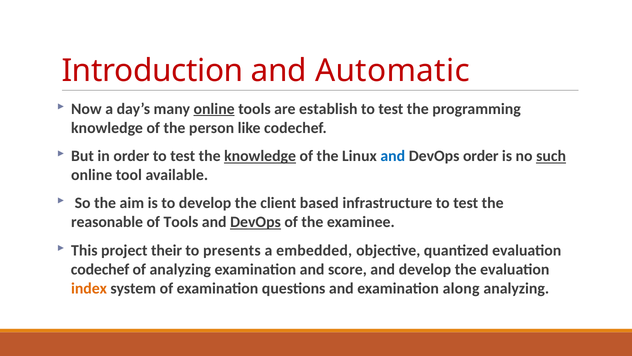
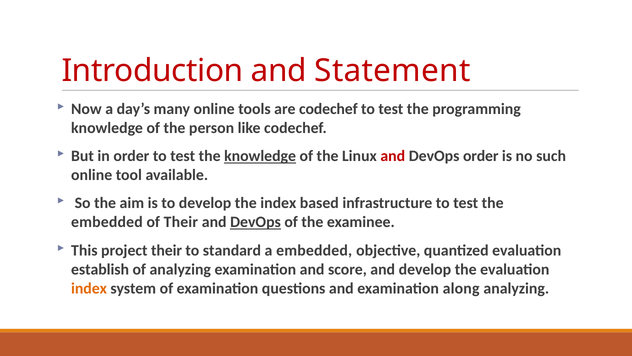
Automatic: Automatic -> Statement (392, 71)
online underline: present -> none (214, 109)
are establish: establish -> codechef (328, 109)
and colour: blue -> red (393, 156)
such underline: present -> none (551, 156)
the client: client -> index (278, 203)
reasonable: reasonable -> embedded (107, 222)
of Tools: Tools -> Their (181, 222)
presents: presents -> standard (232, 250)
codechef: codechef -> establish (100, 269)
